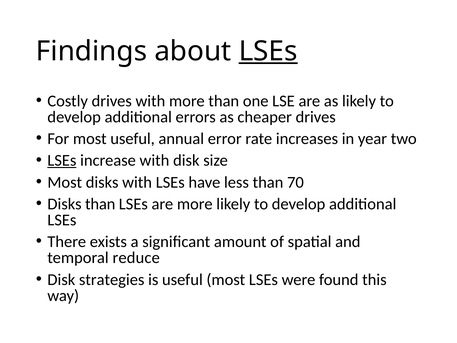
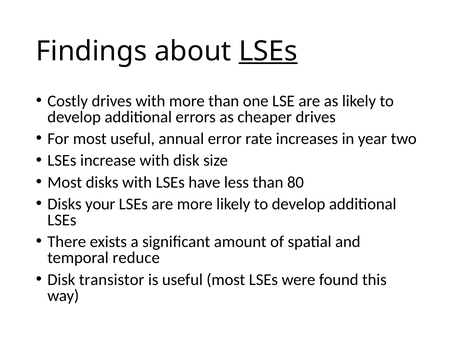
LSEs underline: present -> none (62, 160)
70: 70 -> 80 (295, 182)
Disks than: than -> your (100, 204)
strategies: strategies -> transistor (112, 279)
